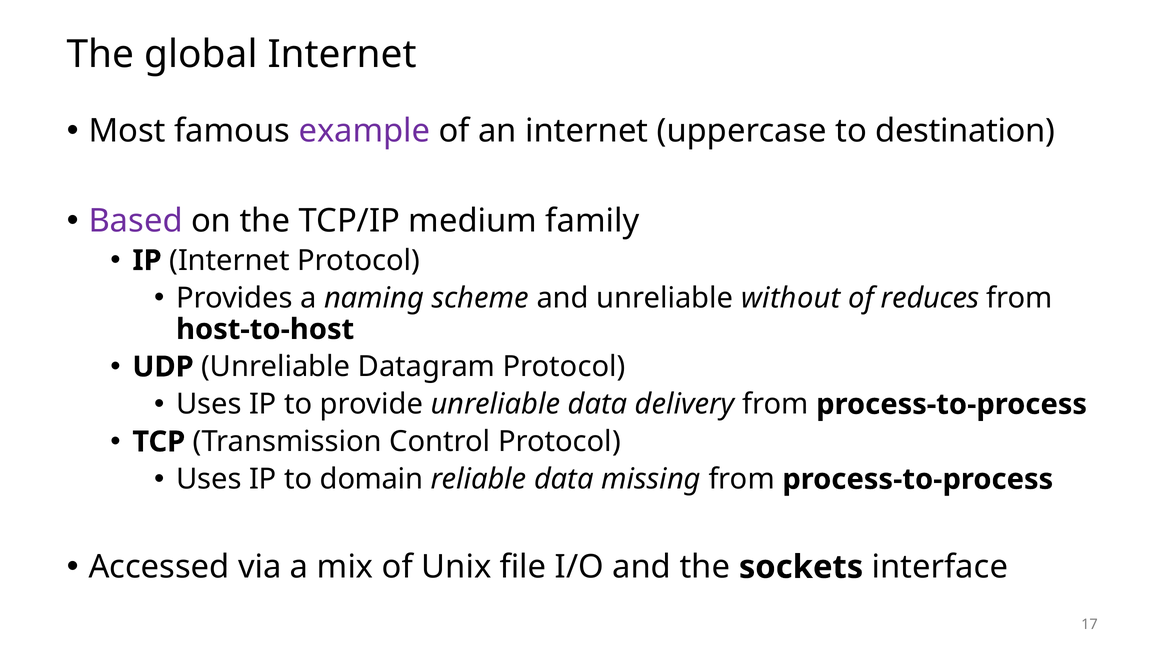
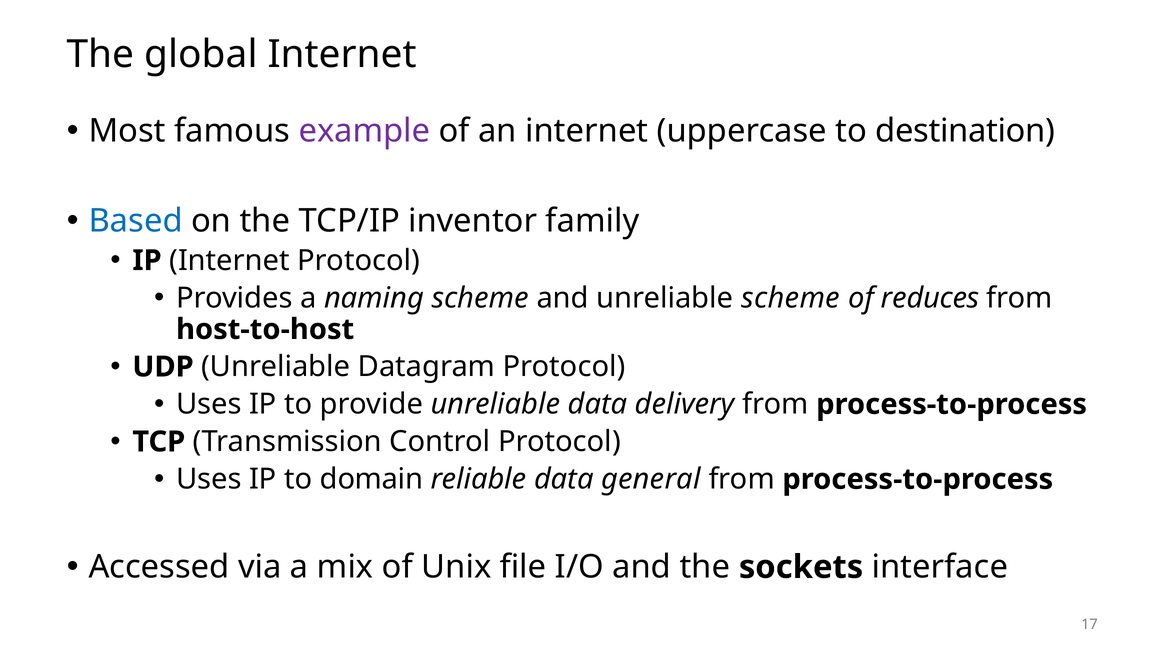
Based colour: purple -> blue (136, 221)
medium: medium -> inventor (473, 221)
unreliable without: without -> scheme (791, 298)
missing: missing -> general (651, 479)
